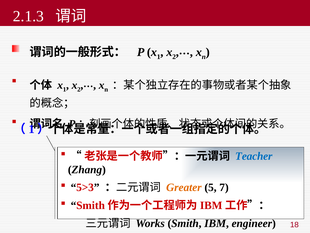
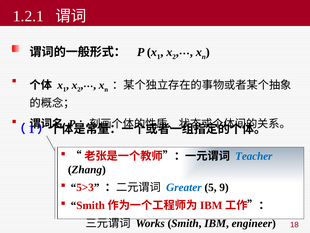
2.1.3: 2.1.3 -> 1.2.1 (28, 16)
Greater colour: orange -> blue (184, 187)
7: 7 -> 9 (224, 187)
